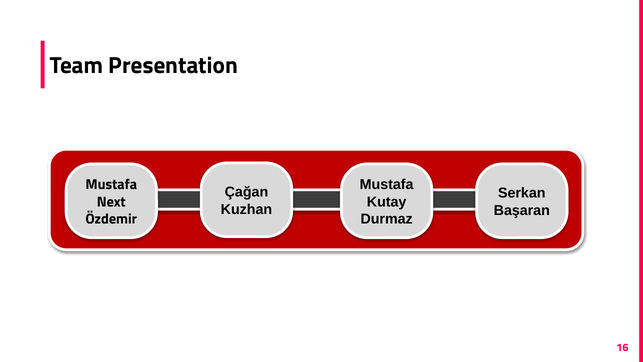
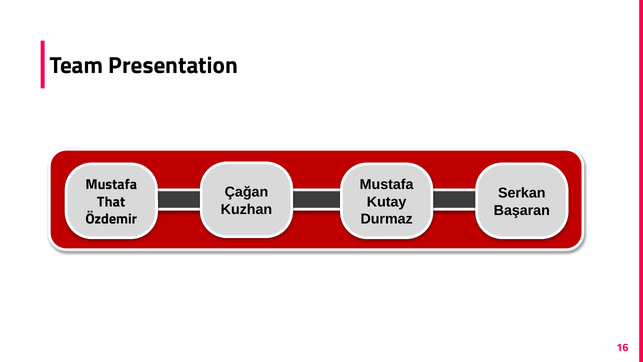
Next: Next -> That (111, 202)
